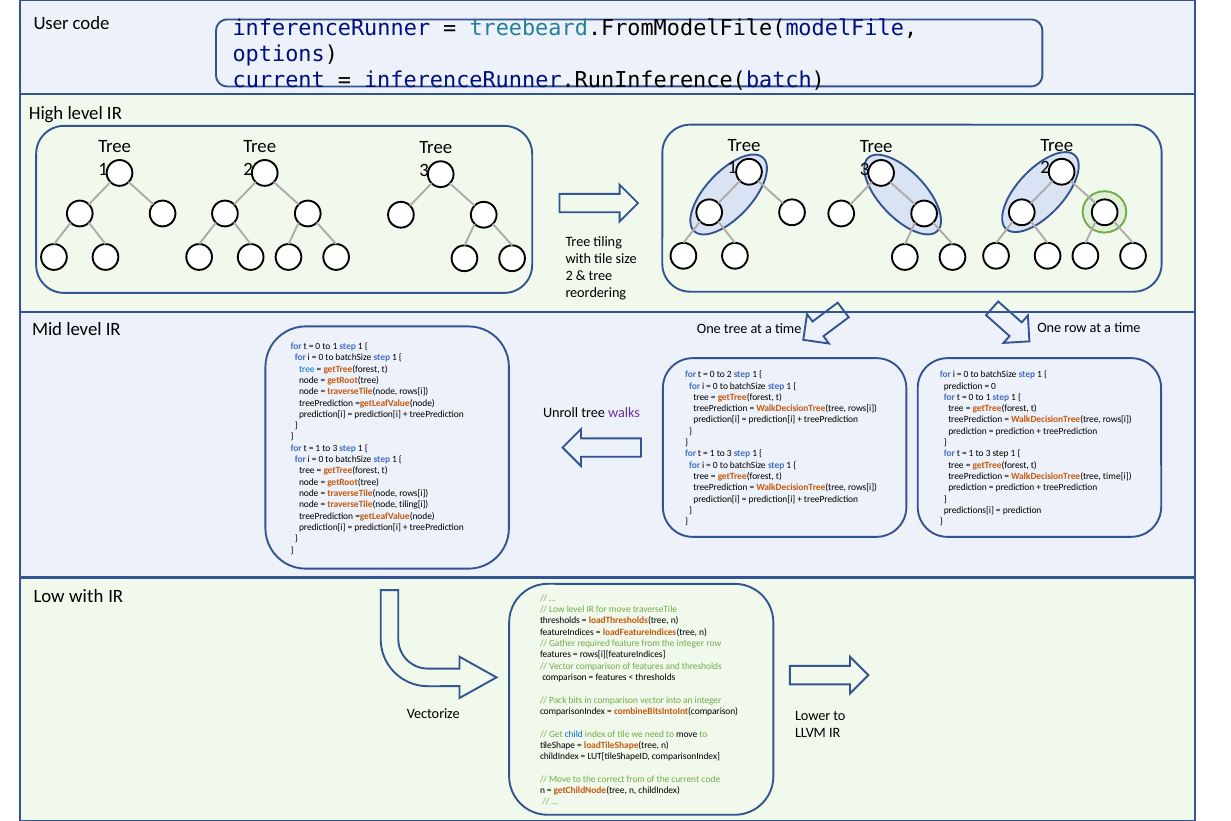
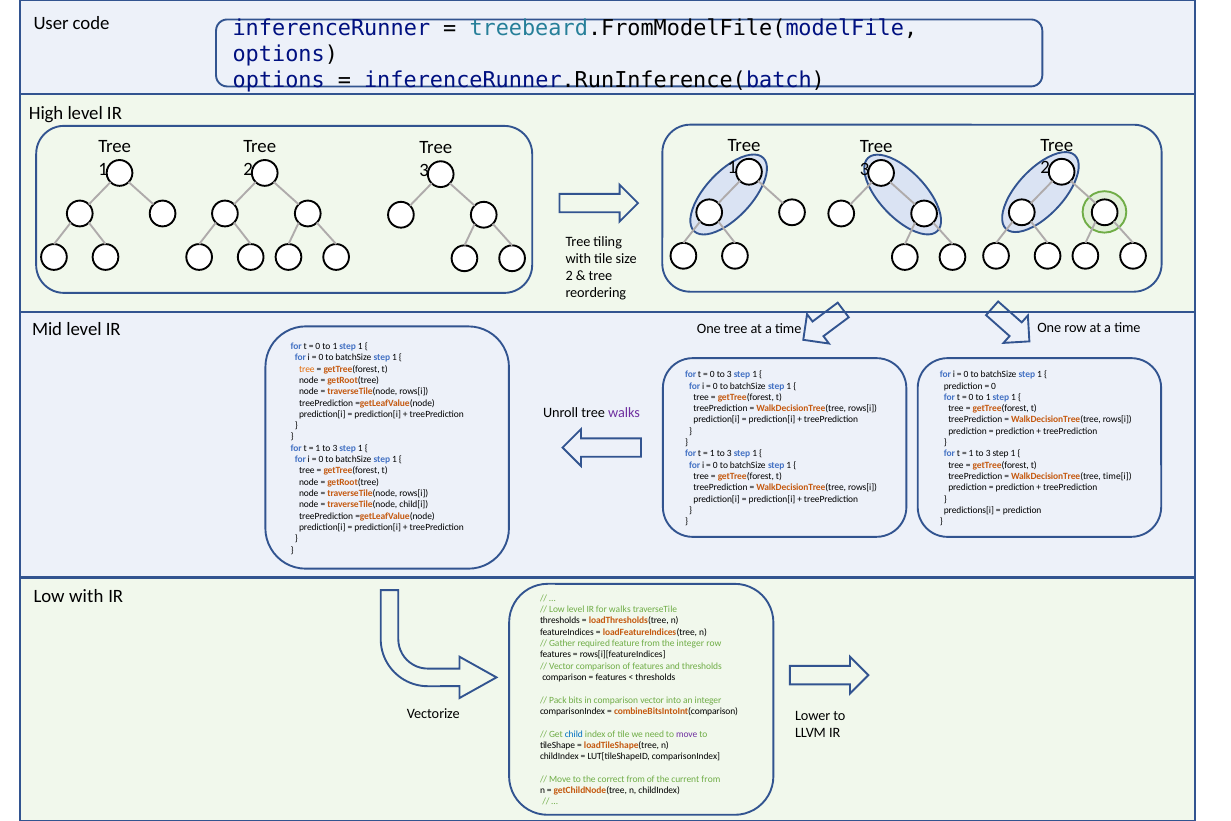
current: current -> options (279, 81)
tree colour: blue -> orange (307, 369)
0 to 2: 2 -> 3 (729, 374)
tiling[i: tiling[i -> child[i (414, 505)
for move: move -> walks (620, 609)
move colour: black -> purple (687, 734)
current code: code -> from (711, 779)
